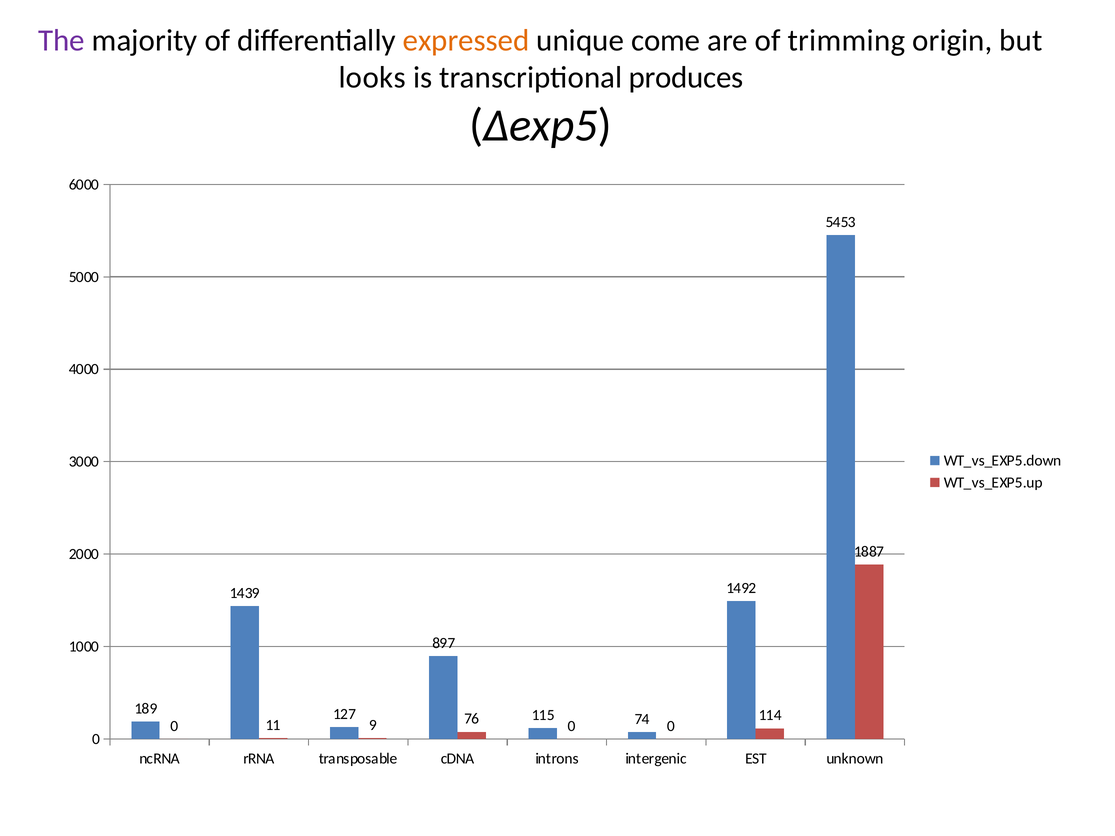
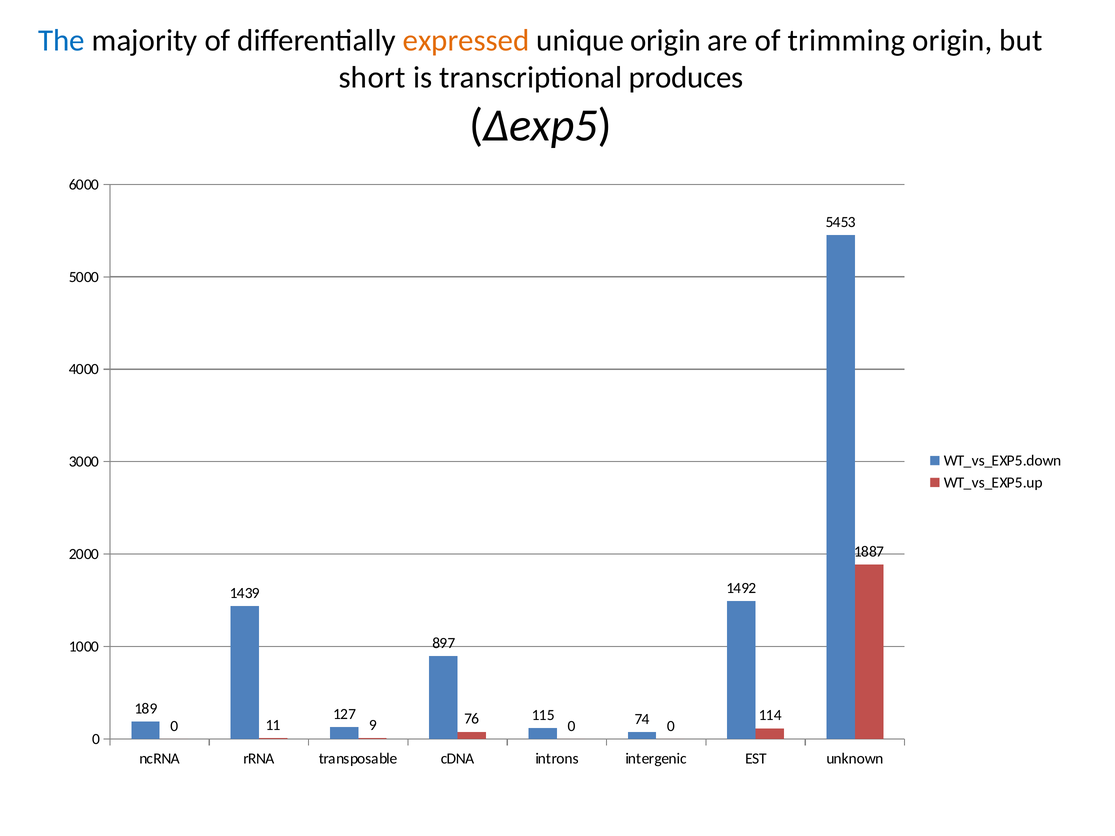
The colour: purple -> blue (61, 41)
unique come: come -> origin (666, 41)
looks: looks -> short (372, 78)
